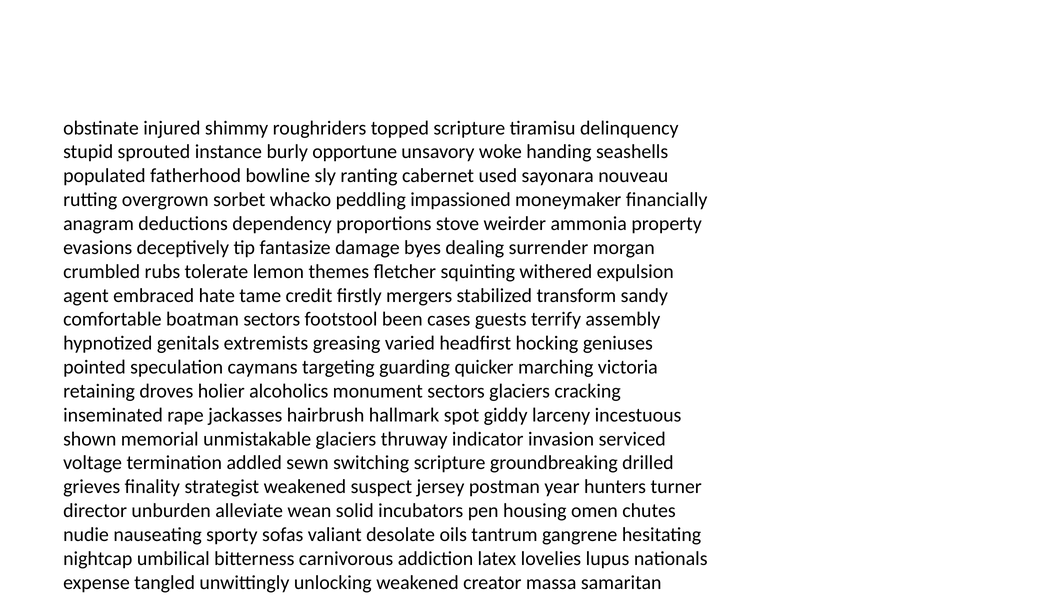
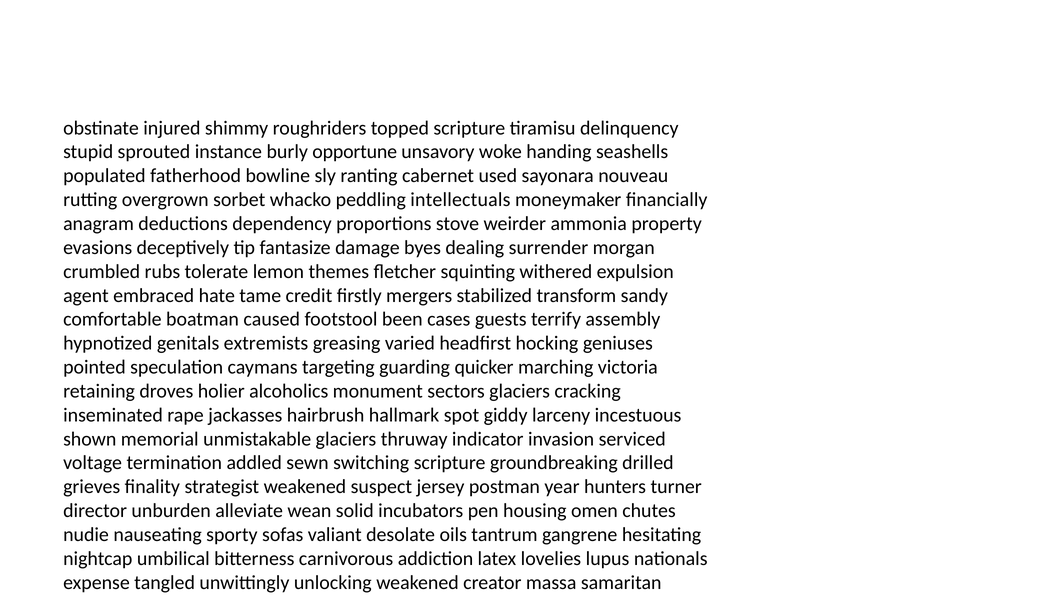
impassioned: impassioned -> intellectuals (460, 200)
boatman sectors: sectors -> caused (272, 319)
